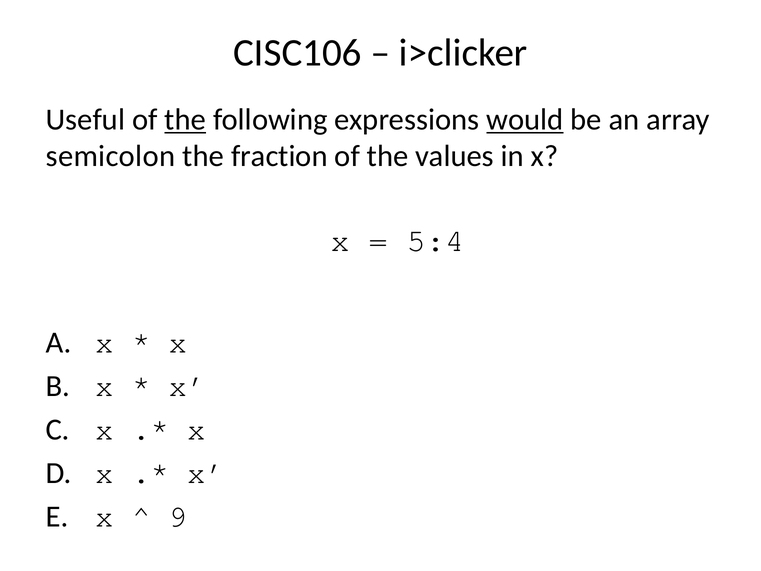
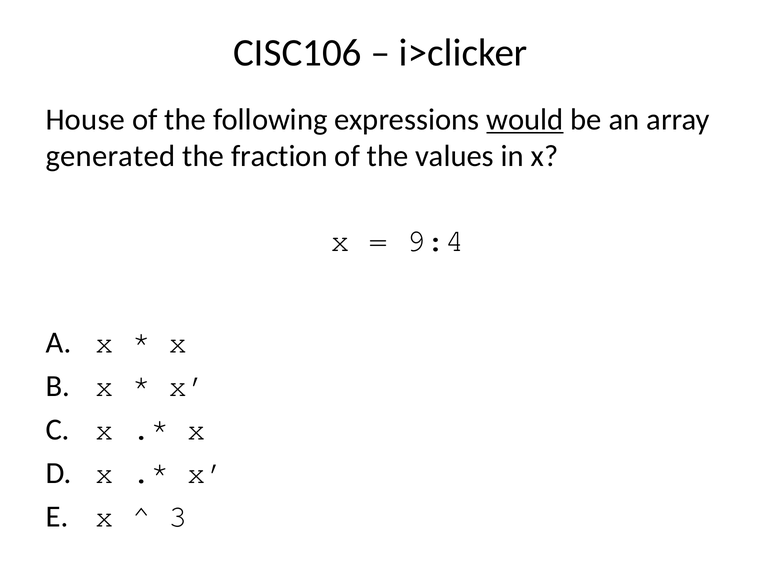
Useful: Useful -> House (85, 119)
the underline: present -> none (185, 119)
semicolon: semicolon -> generated (111, 156)
5:4: 5:4 -> 9:4 (436, 241)
9: 9 -> 3 (178, 517)
